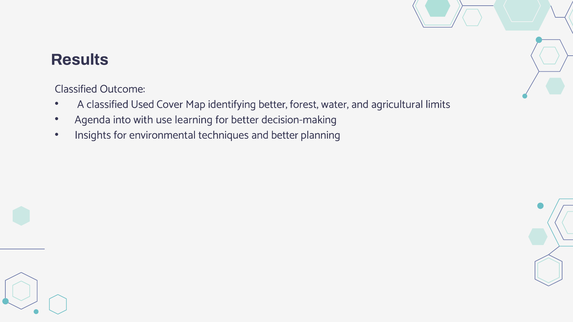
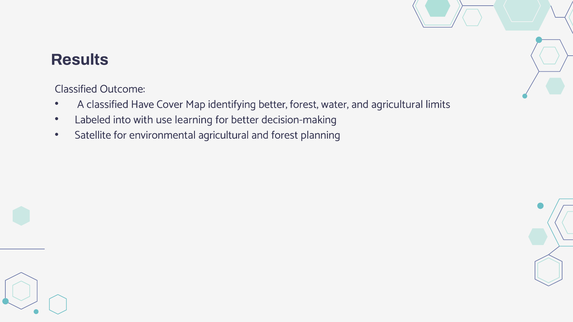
Used: Used -> Have (143, 104)
Agenda: Agenda -> Labeled (93, 120)
Insights: Insights -> Satellite (93, 135)
environmental techniques: techniques -> agricultural (224, 135)
and better: better -> forest (285, 135)
